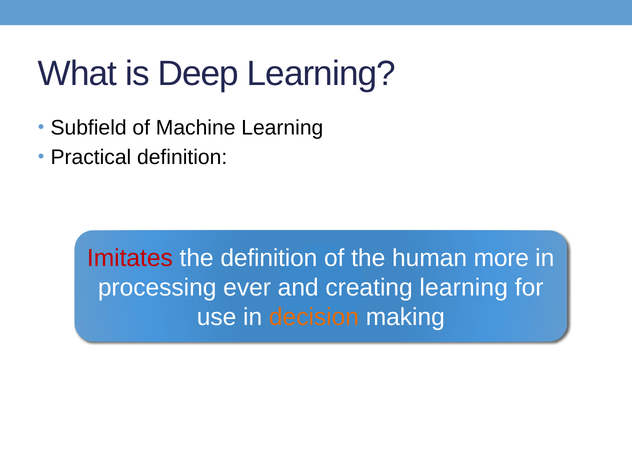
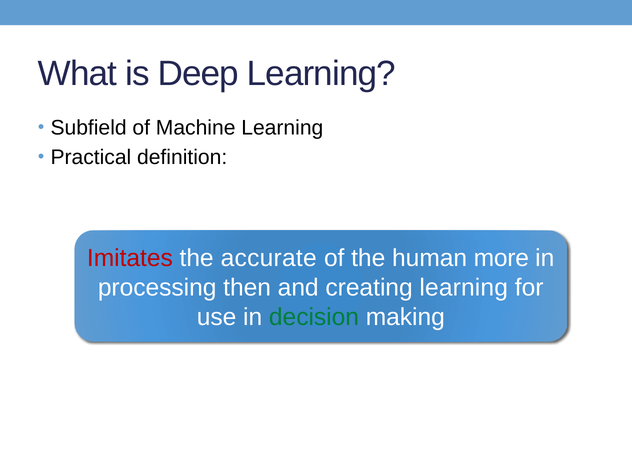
the definition: definition -> accurate (269, 258)
ever: ever -> then (247, 288)
decision colour: orange -> green (314, 317)
